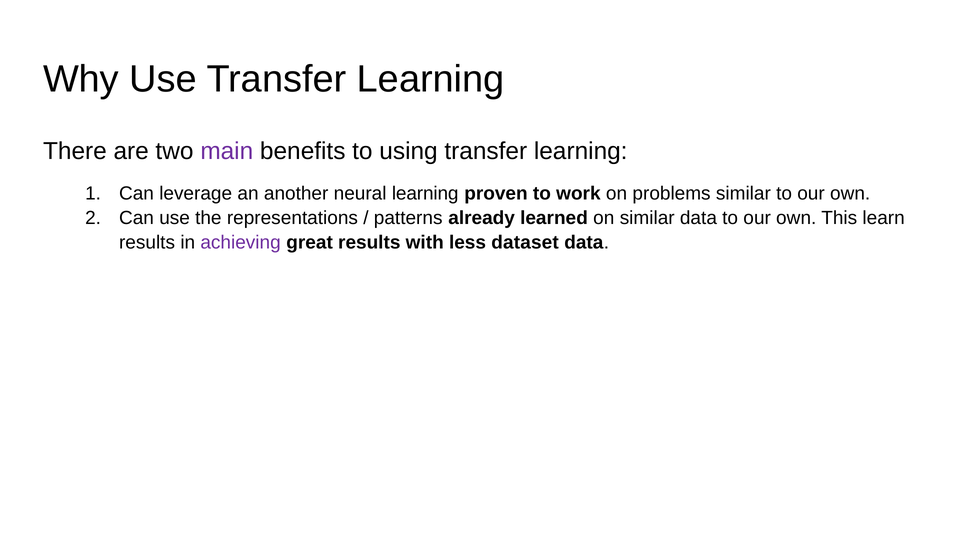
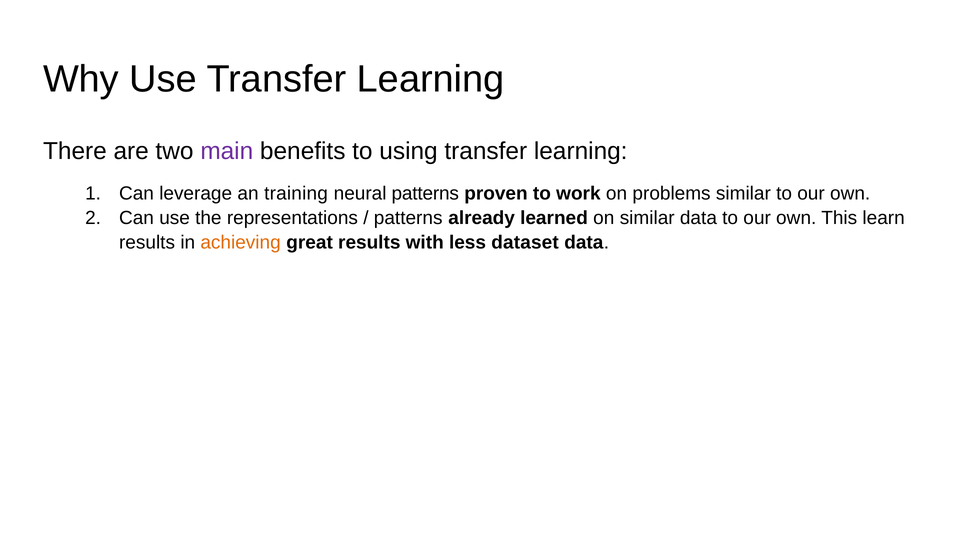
another: another -> training (296, 193)
neural learning: learning -> patterns (425, 193)
achieving colour: purple -> orange (241, 243)
